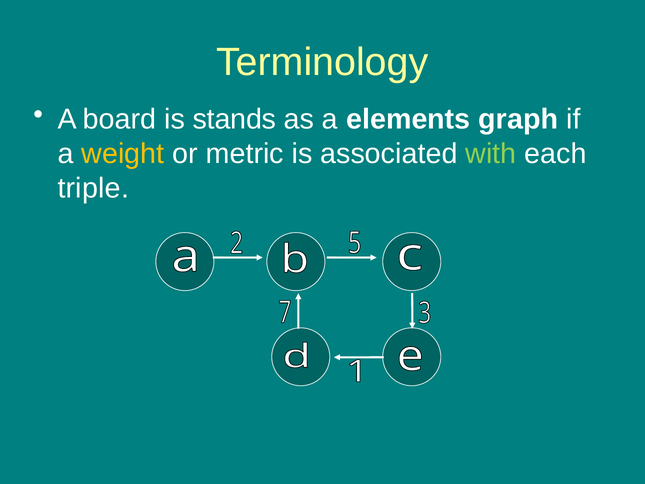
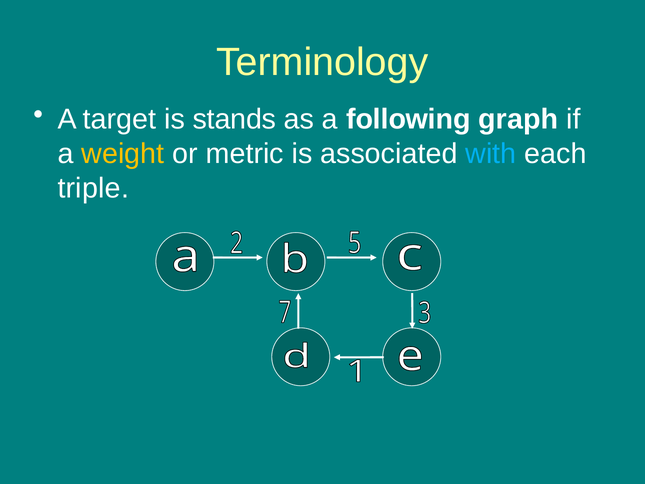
board: board -> target (120, 119)
elements: elements -> following (408, 119)
with colour: light green -> light blue (491, 154)
